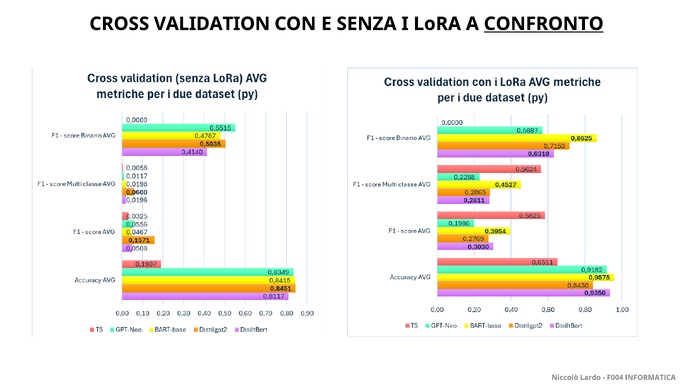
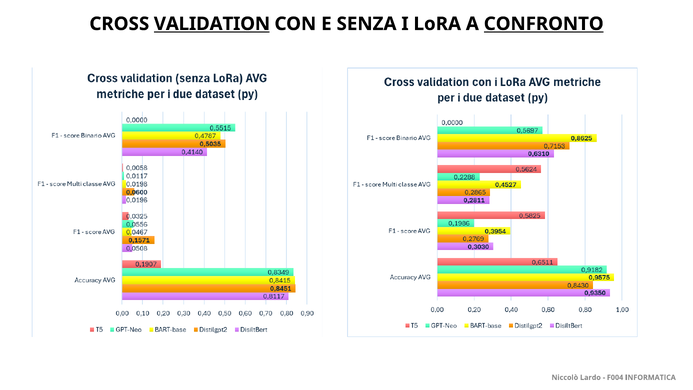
VALIDATION underline: none -> present (212, 24)
